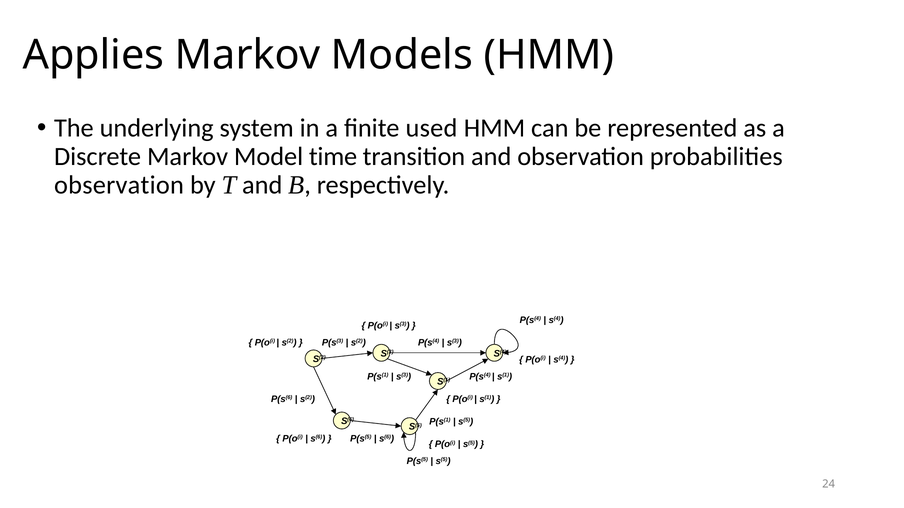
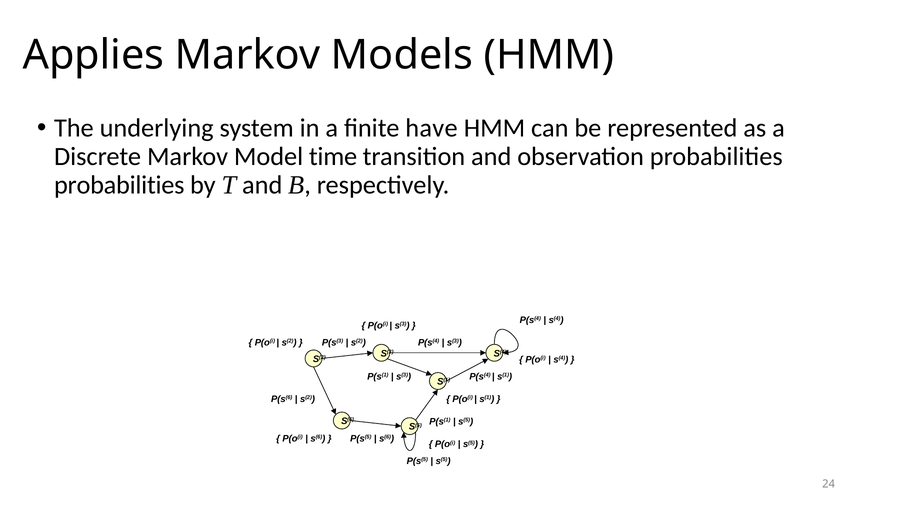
used: used -> have (431, 128)
observation: observation -> probabilities (119, 185)
